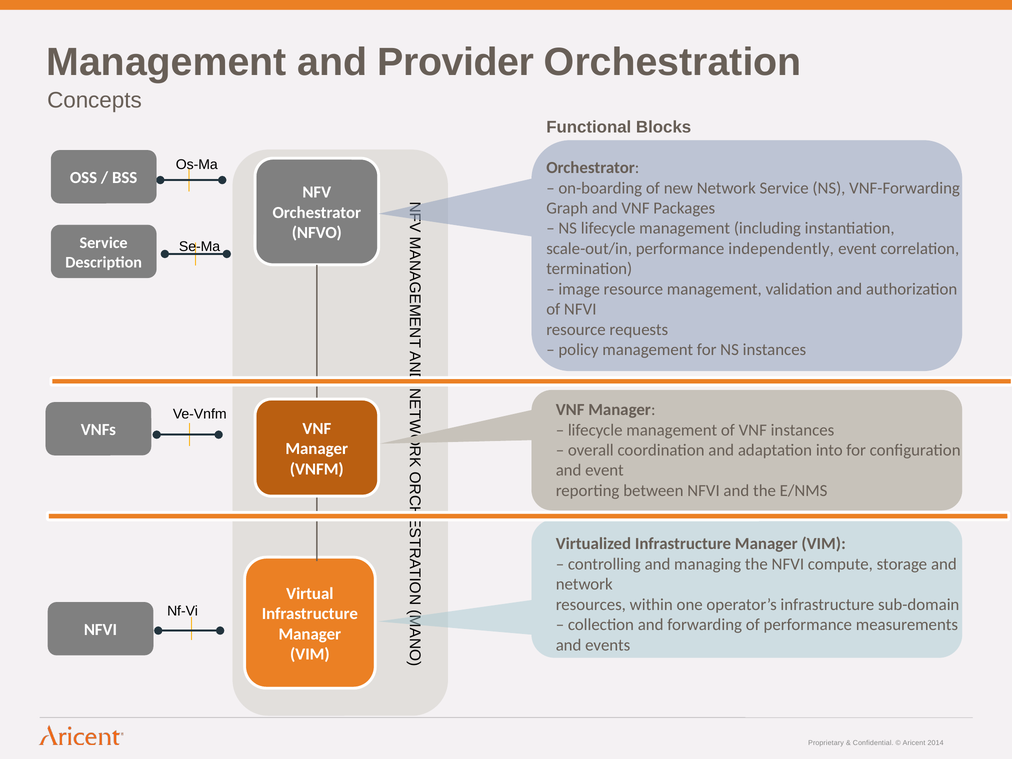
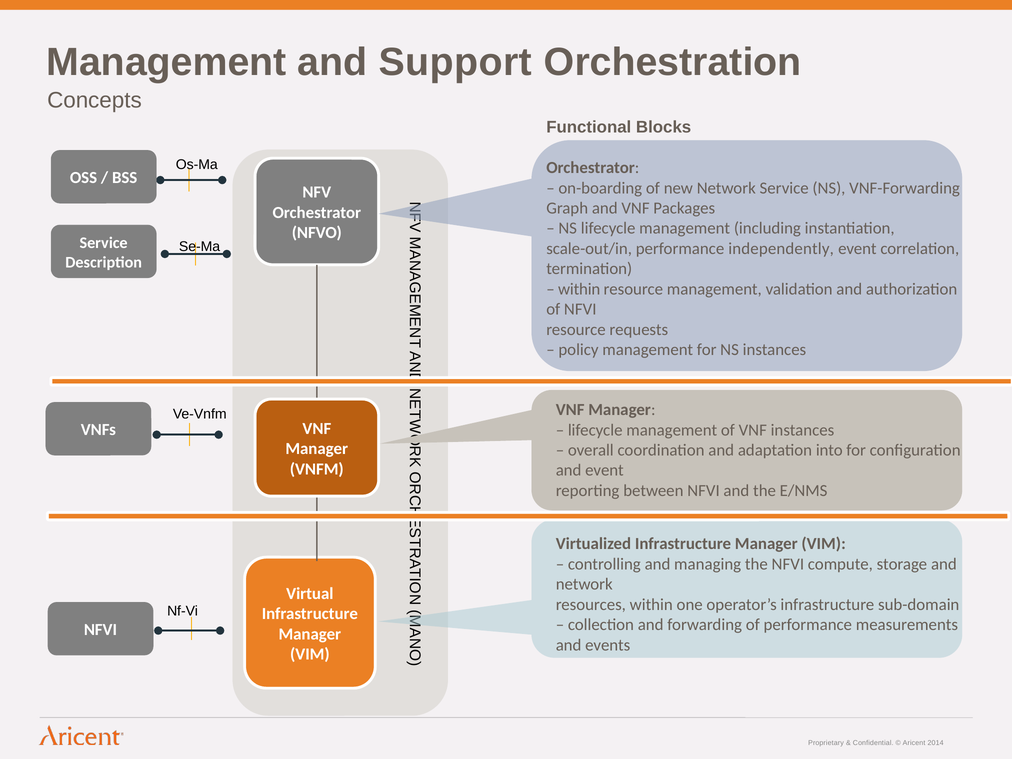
Provider: Provider -> Support (455, 62)
image: image -> within (579, 289)
